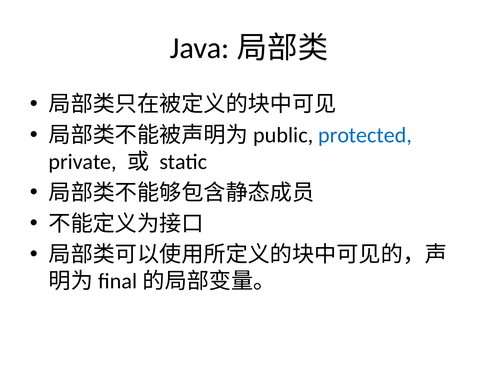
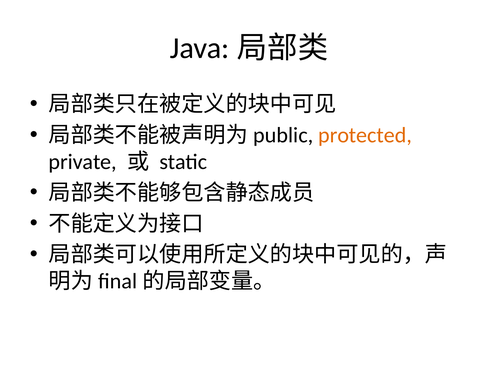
protected colour: blue -> orange (365, 135)
